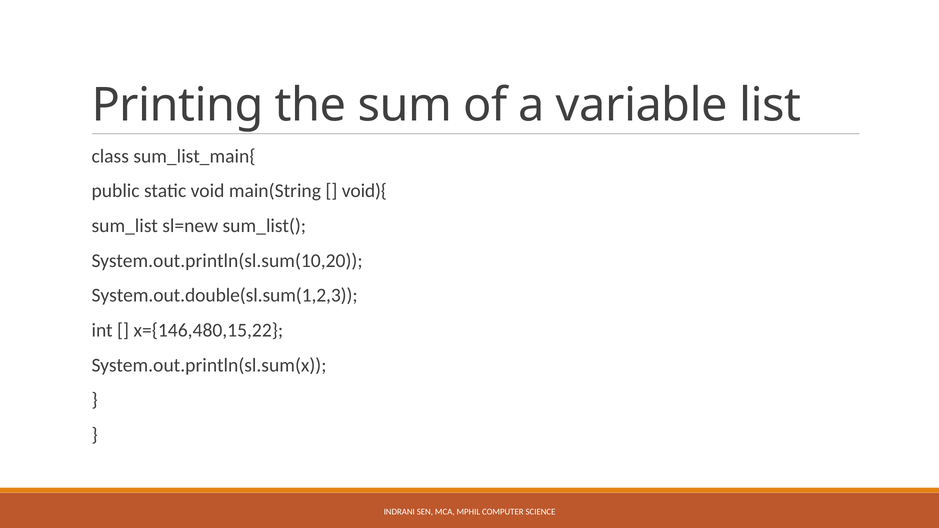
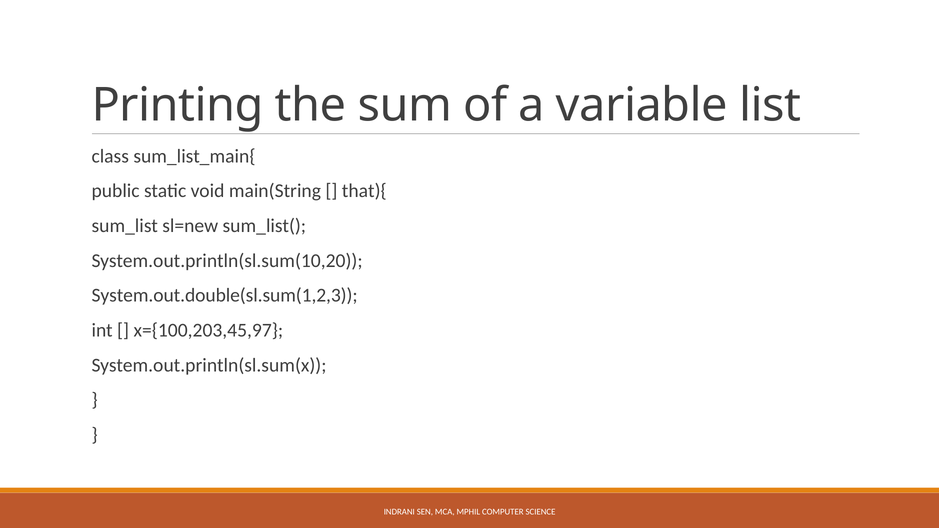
void){: void){ -> that){ (364, 191)
x={146,480,15,22: x={146,480,15,22 -> x={100,203,45,97 (208, 330)
